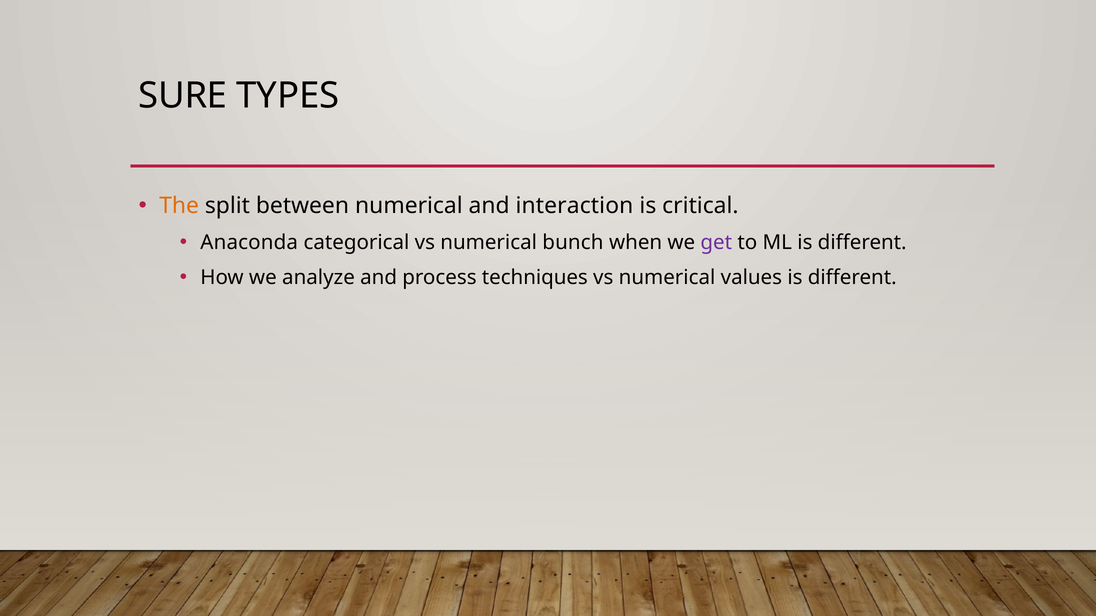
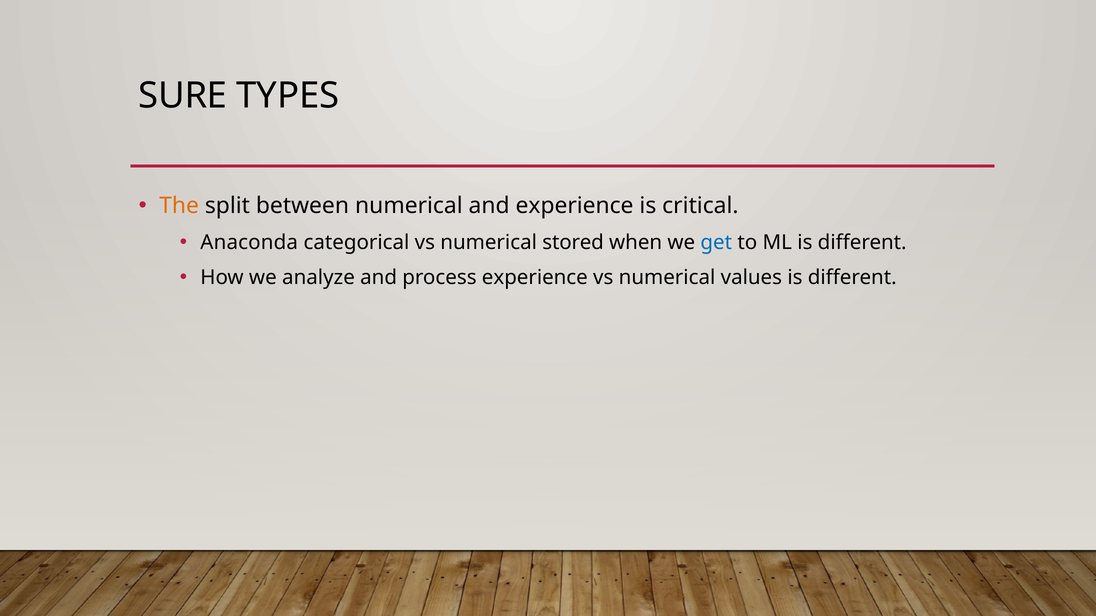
and interaction: interaction -> experience (575, 206)
bunch: bunch -> stored (573, 243)
get colour: purple -> blue (716, 243)
process techniques: techniques -> experience (535, 278)
